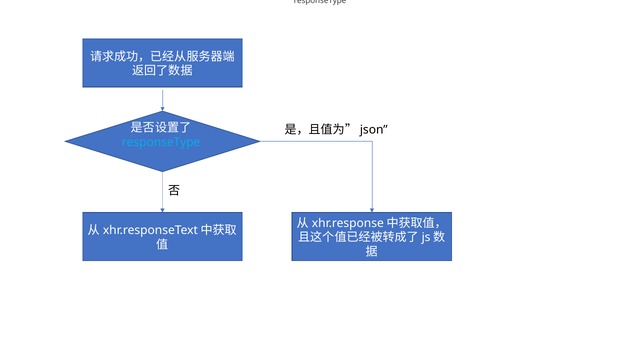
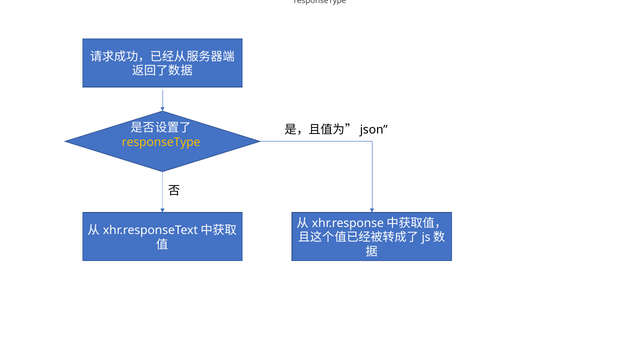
responseType colour: light blue -> yellow (161, 142)
